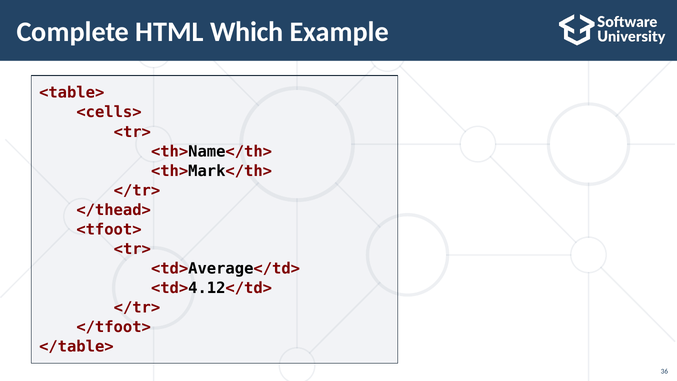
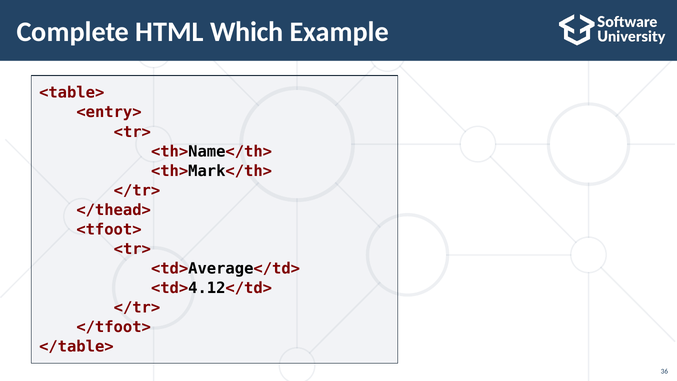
<cells>: <cells> -> <entry> (109, 112)
